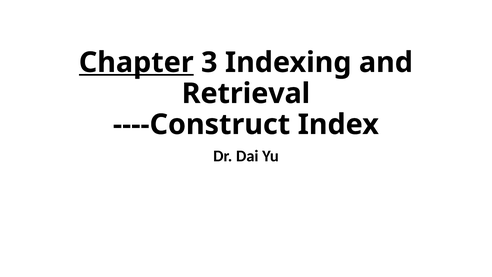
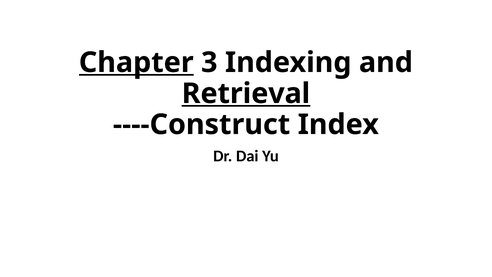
Retrieval underline: none -> present (246, 93)
